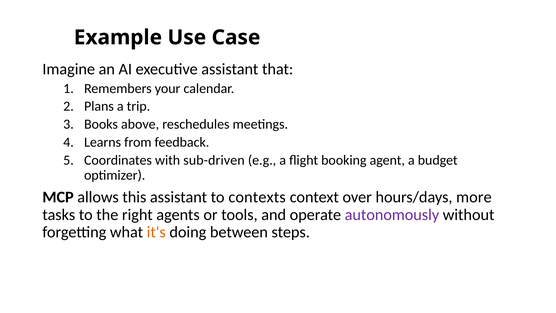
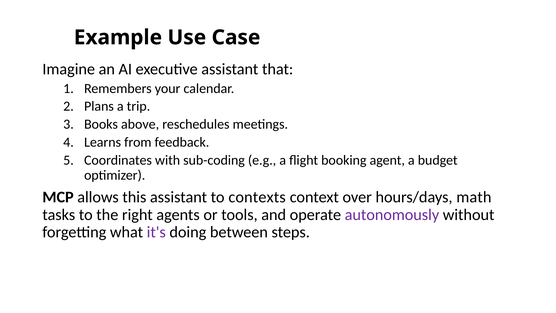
sub-driven: sub-driven -> sub-coding (214, 160)
more: more -> math (474, 197)
it's colour: orange -> purple (156, 232)
